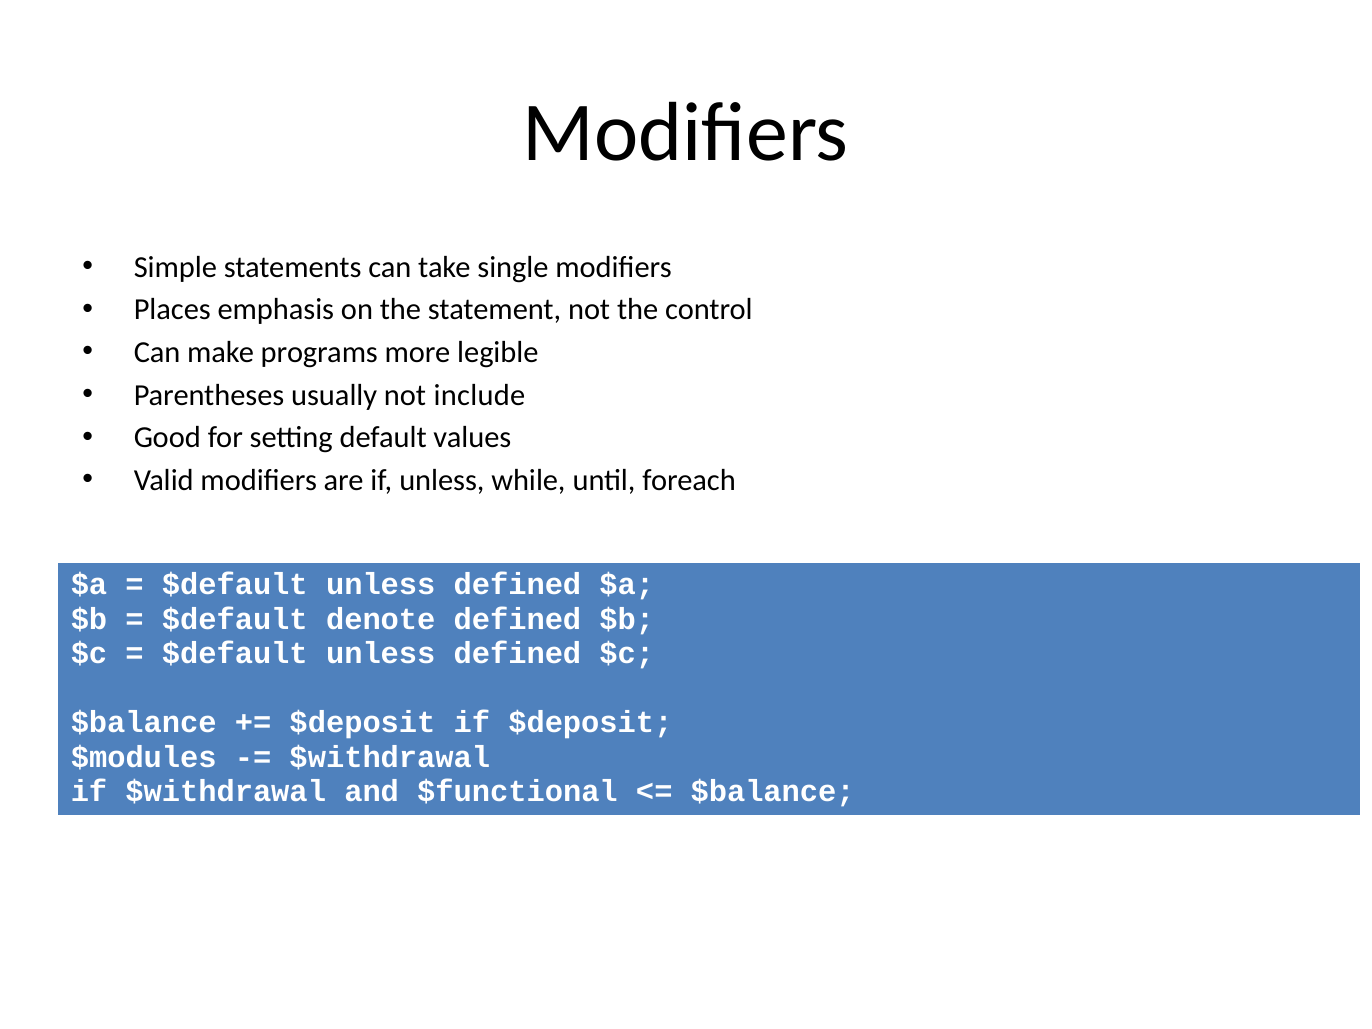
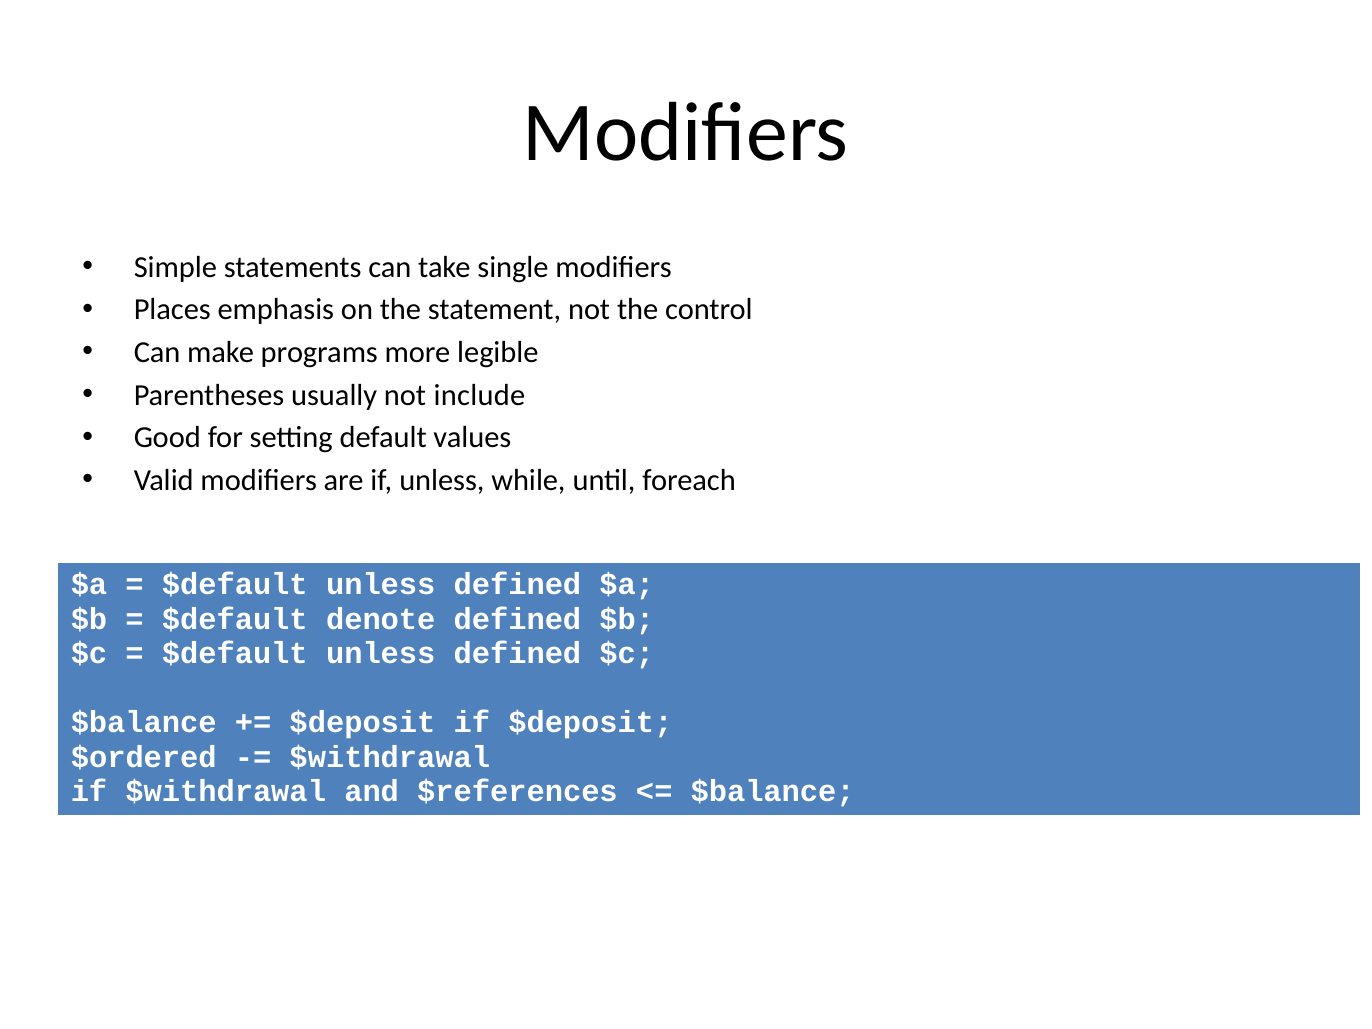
$modules: $modules -> $ordered (144, 757)
$functional: $functional -> $references (517, 792)
